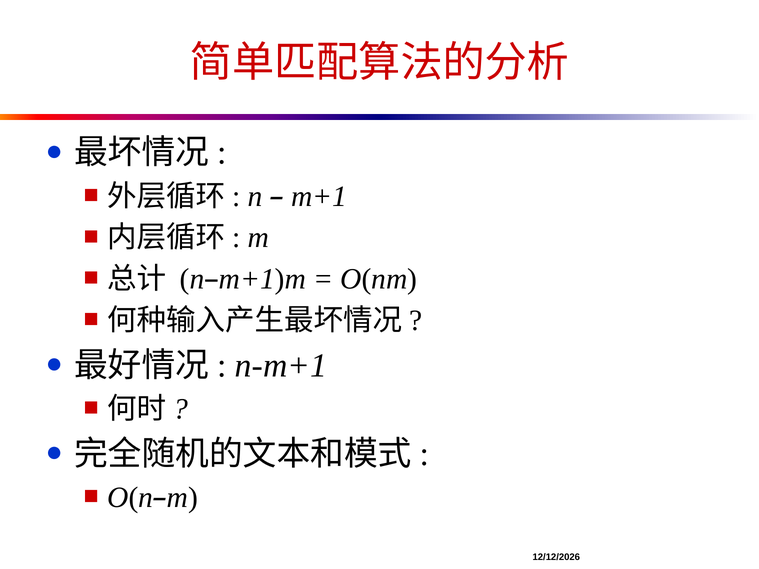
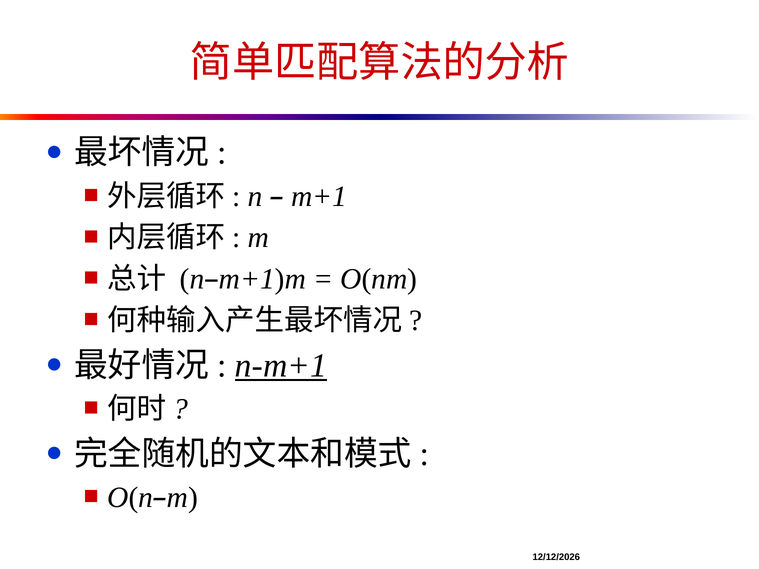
n-m+1 underline: none -> present (281, 366)
